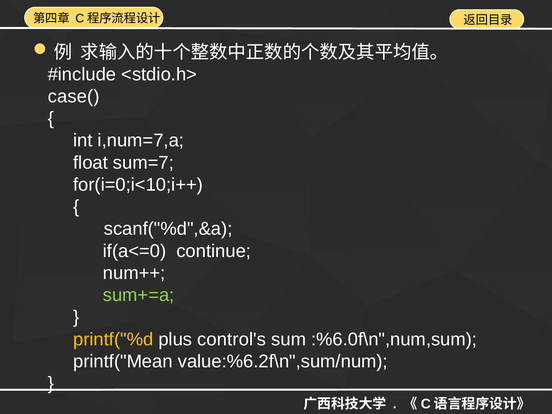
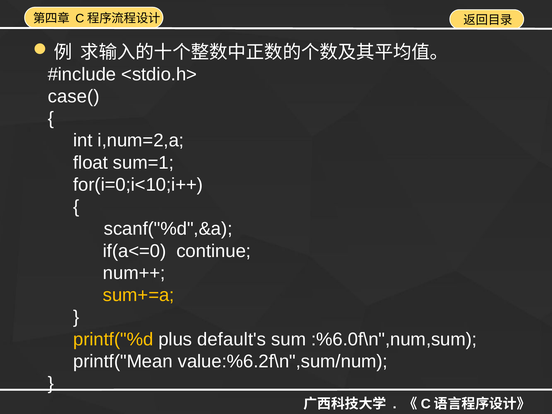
i,num=7,a: i,num=7,a -> i,num=2,a (141, 141)
sum=7: sum=7 -> sum=1 (143, 163)
sum+=a colour: light green -> yellow (139, 295)
control's: control's -> default's (232, 339)
